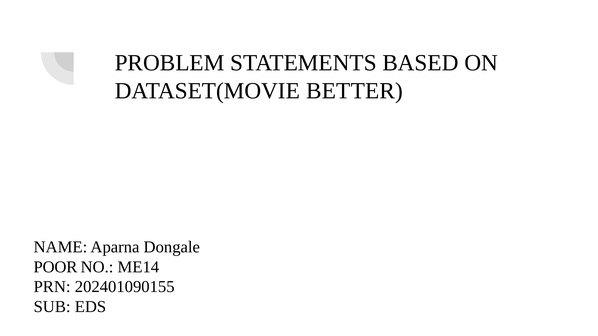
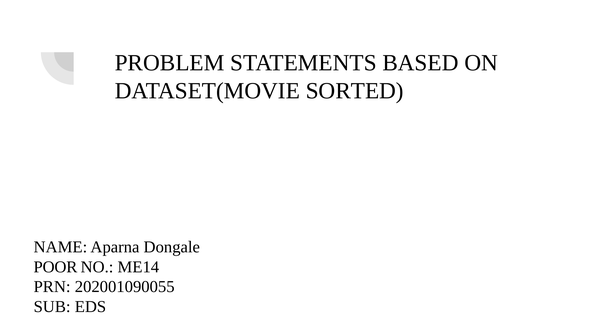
BETTER: BETTER -> SORTED (355, 91)
202401090155: 202401090155 -> 202001090055 (125, 287)
